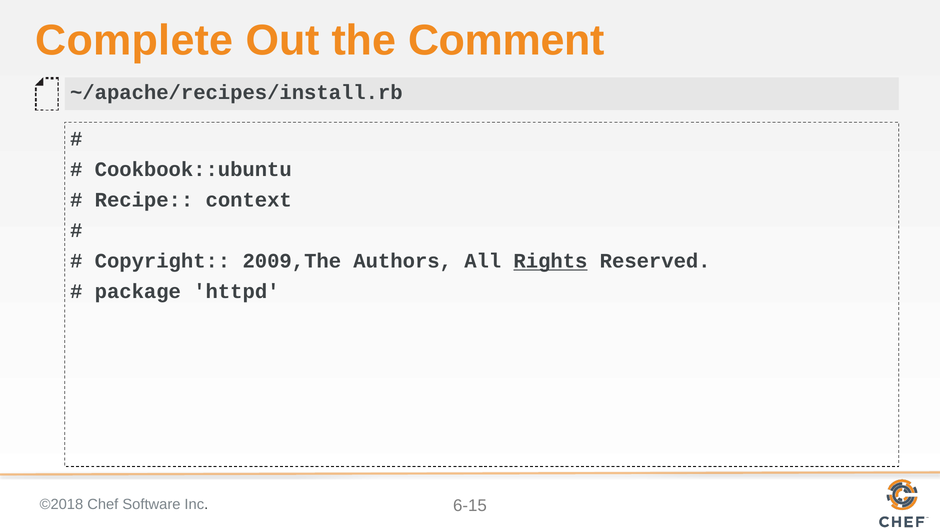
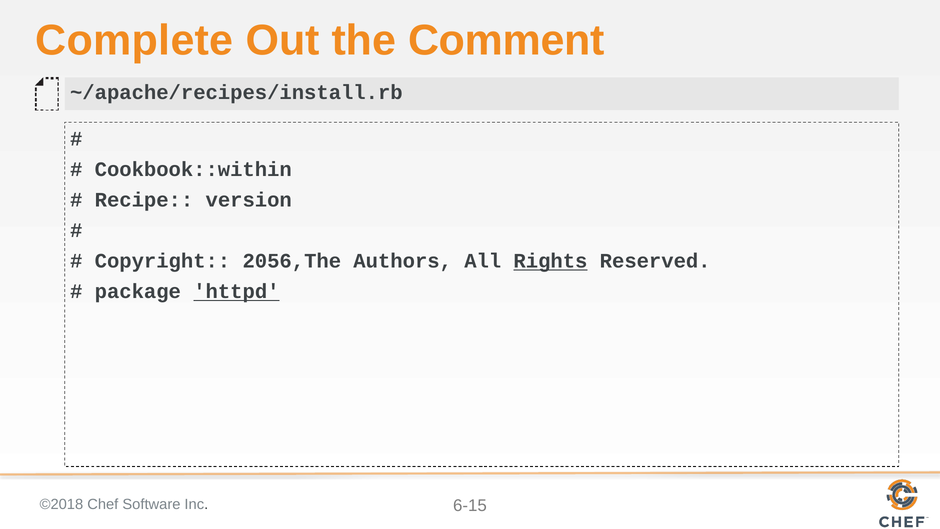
Cookbook::ubuntu: Cookbook::ubuntu -> Cookbook::within (193, 169)
context: context -> version (249, 200)
2009,The: 2009,The -> 2056,The (292, 261)
httpd underline: none -> present (236, 291)
